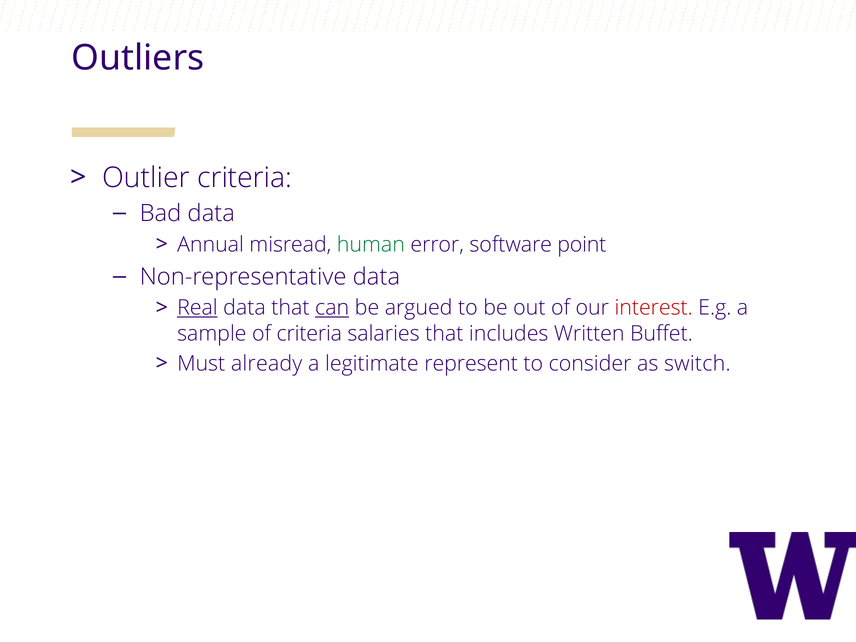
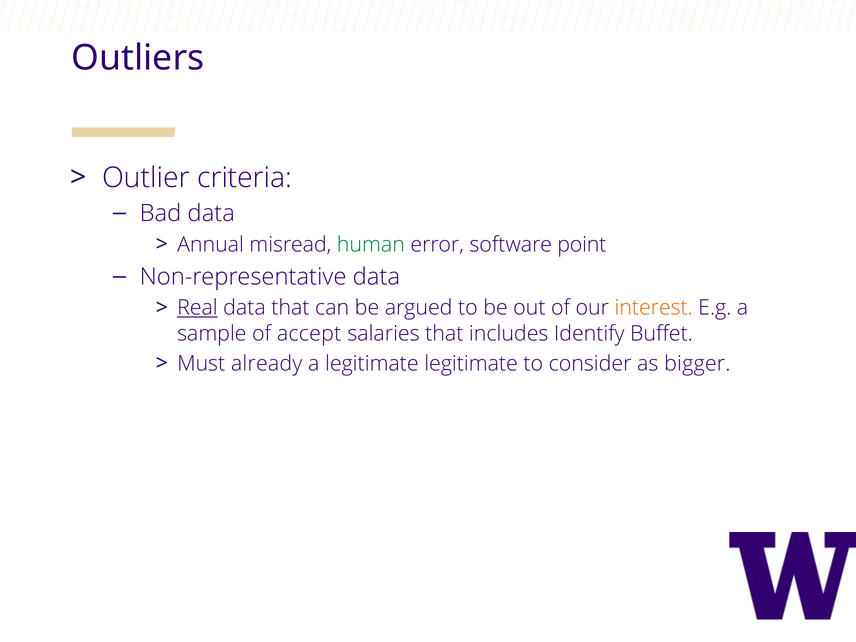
can underline: present -> none (332, 308)
interest colour: red -> orange (654, 308)
of criteria: criteria -> accept (309, 334)
Written: Written -> Identify (589, 334)
legitimate represent: represent -> legitimate (471, 364)
switch: switch -> bigger (697, 364)
